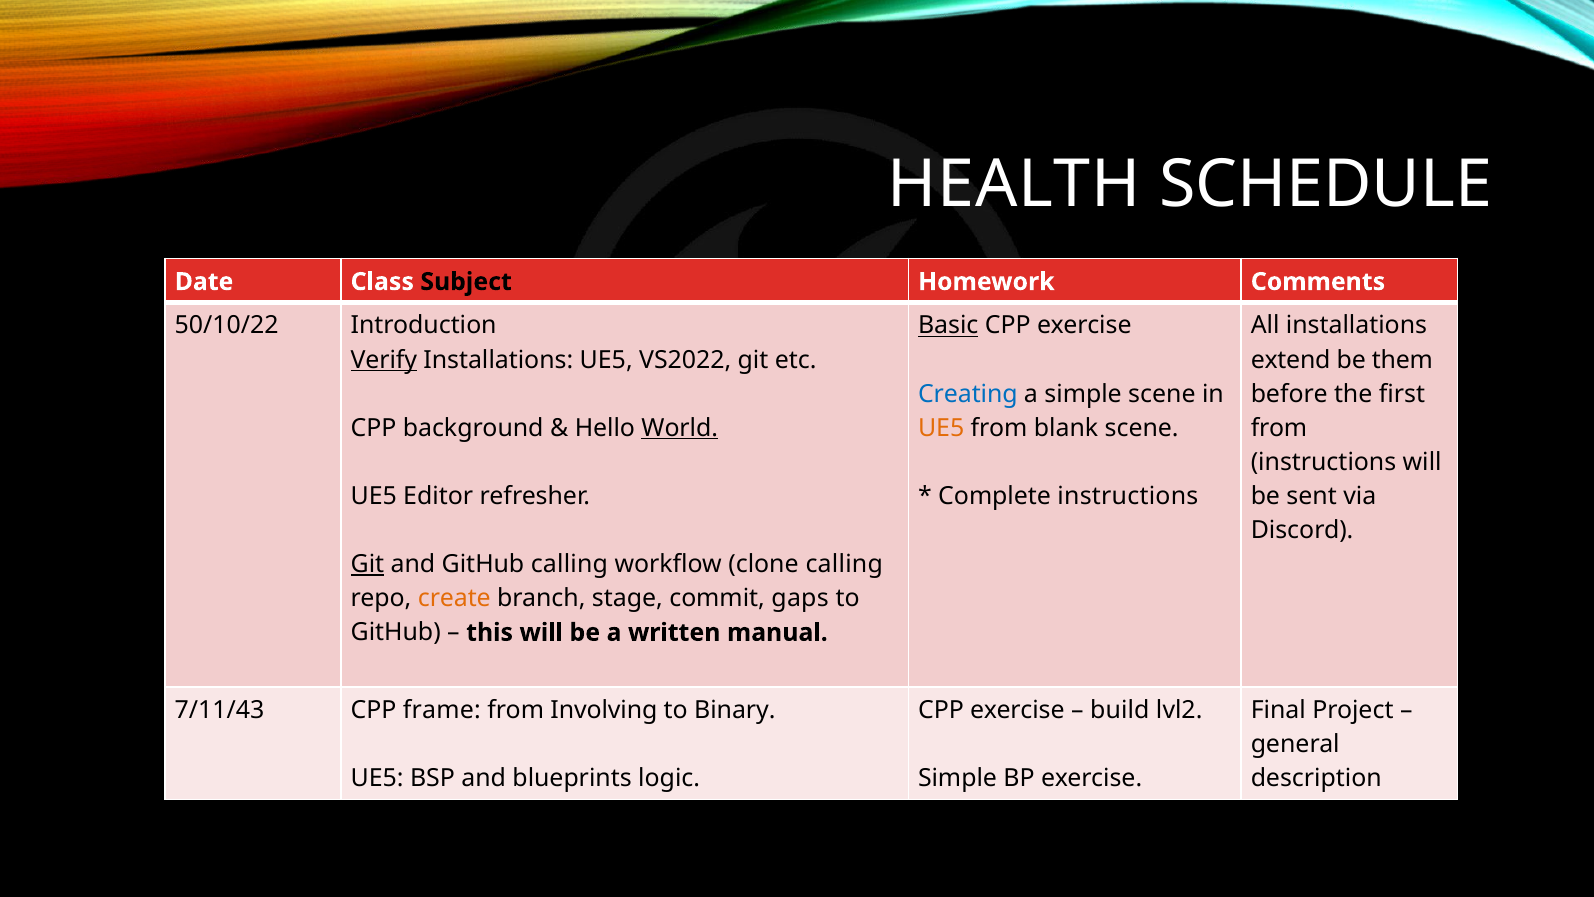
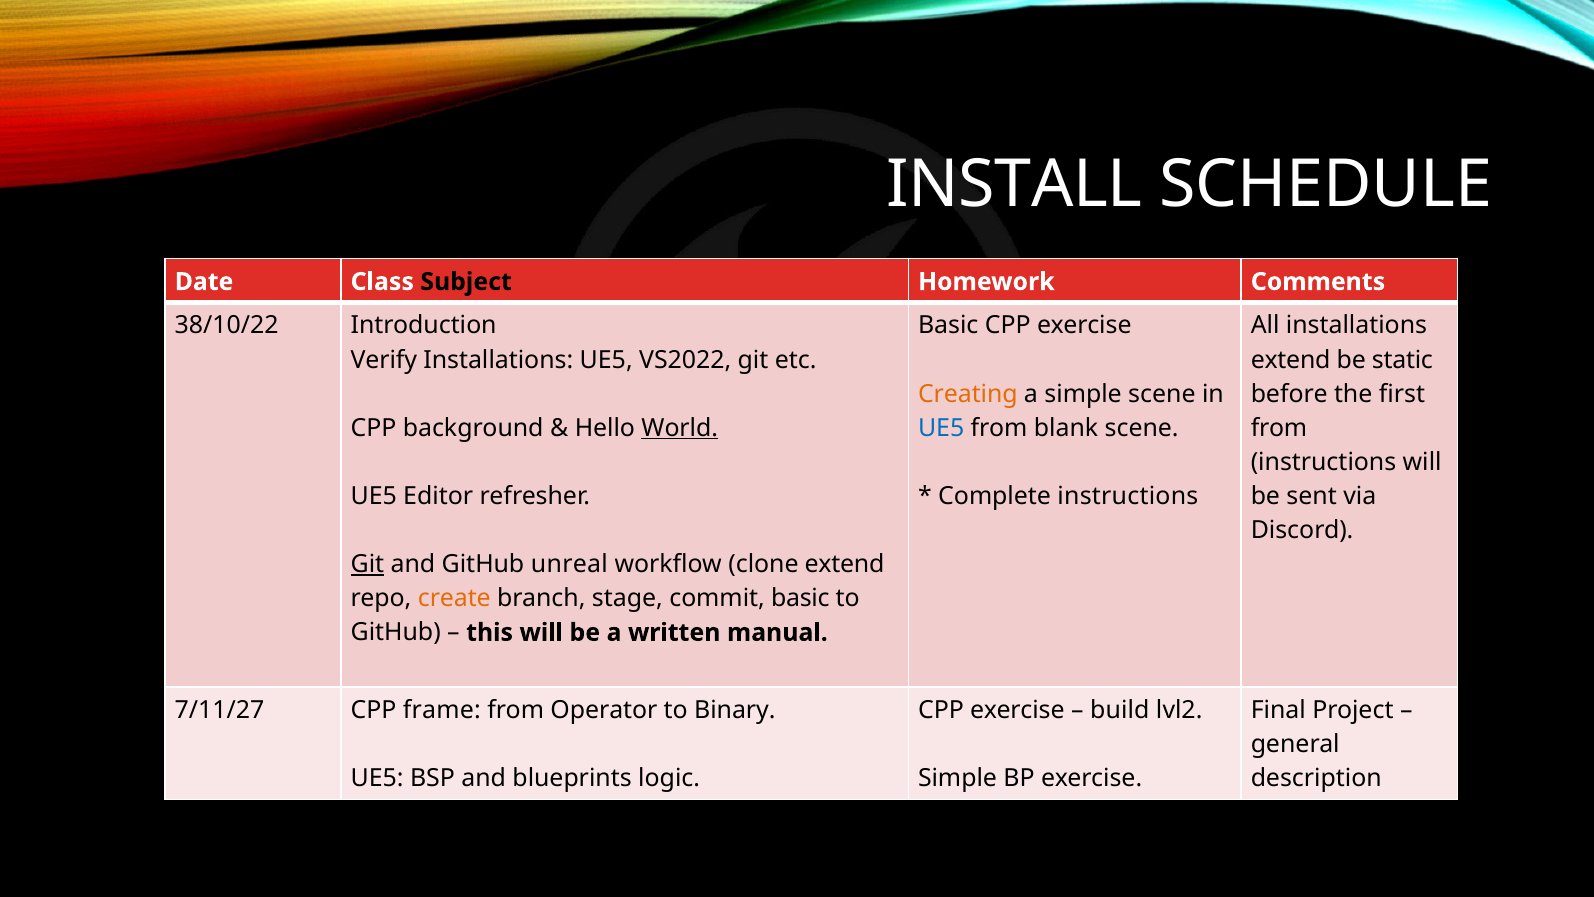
HEALTH: HEALTH -> INSTALL (1015, 184)
50/10/22: 50/10/22 -> 38/10/22 (227, 326)
Basic underline: present -> none (948, 326)
Verify underline: present -> none (384, 360)
them: them -> static (1402, 360)
Creating colour: blue -> orange (968, 394)
UE5 colour: orange -> blue (941, 428)
GitHub calling: calling -> unreal (569, 564)
clone calling: calling -> extend (844, 564)
commit gaps: gaps -> basic (800, 598)
7/11/43: 7/11/43 -> 7/11/27 (220, 710)
Involving: Involving -> Operator (604, 710)
